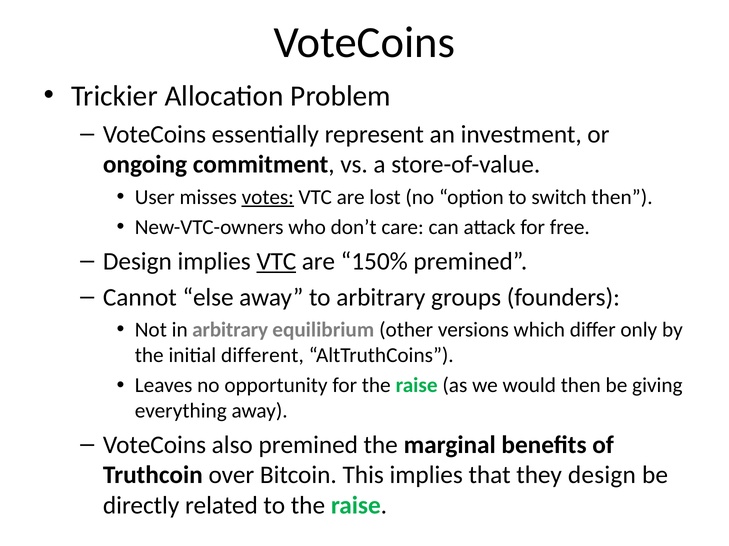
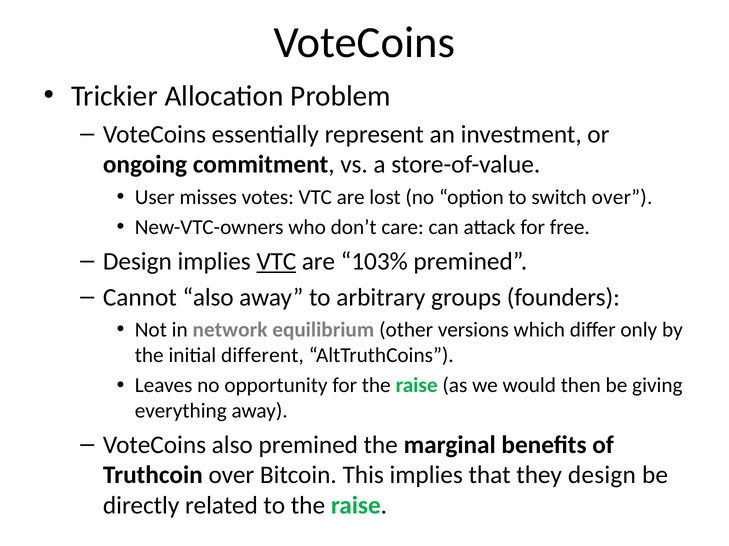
votes underline: present -> none (268, 197)
switch then: then -> over (622, 197)
150%: 150% -> 103% (374, 262)
Cannot else: else -> also (208, 298)
in arbitrary: arbitrary -> network (230, 330)
